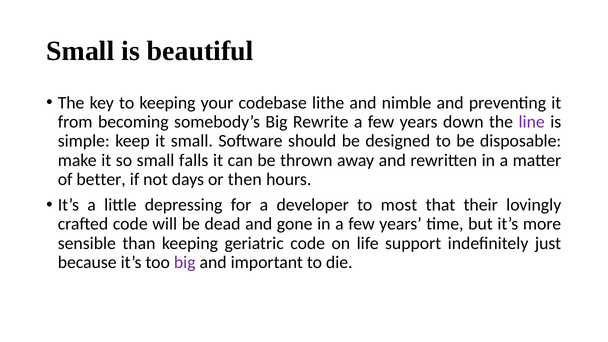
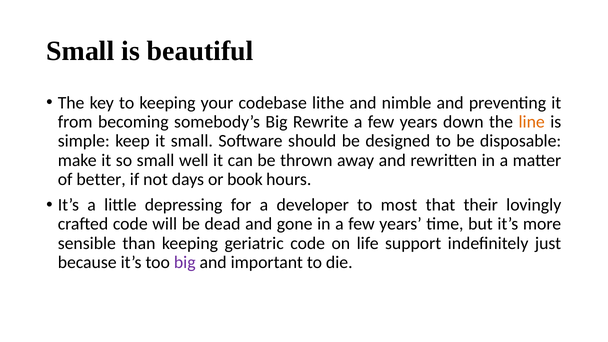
line colour: purple -> orange (532, 122)
falls: falls -> well (194, 160)
then: then -> book (245, 179)
